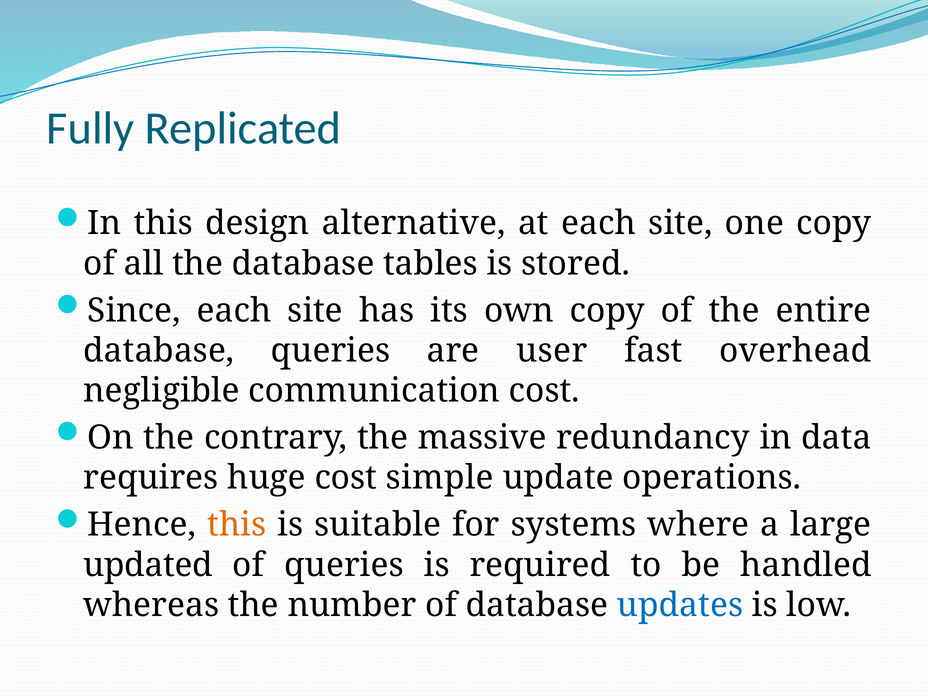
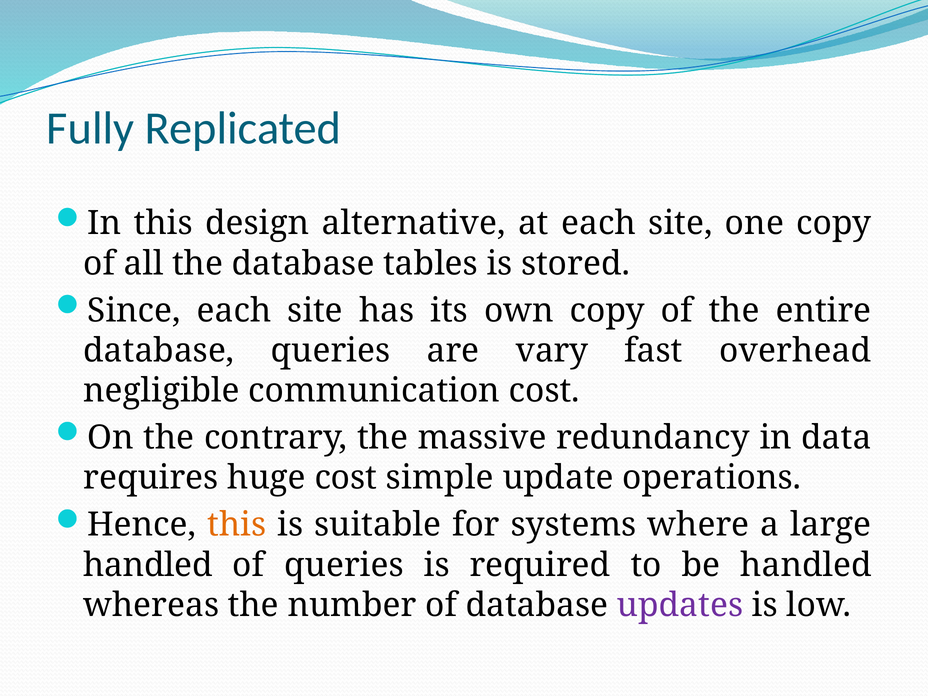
user: user -> vary (552, 351)
updated: updated -> handled (148, 565)
updates colour: blue -> purple (680, 605)
